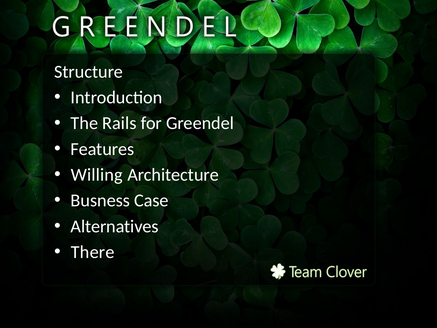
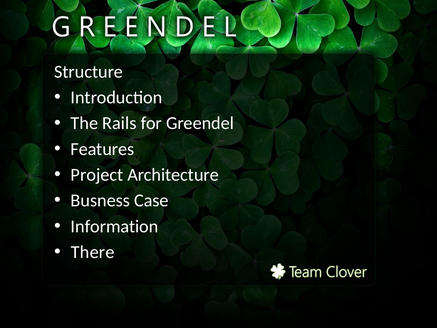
Willing: Willing -> Project (97, 175)
Alternatives: Alternatives -> Information (115, 226)
